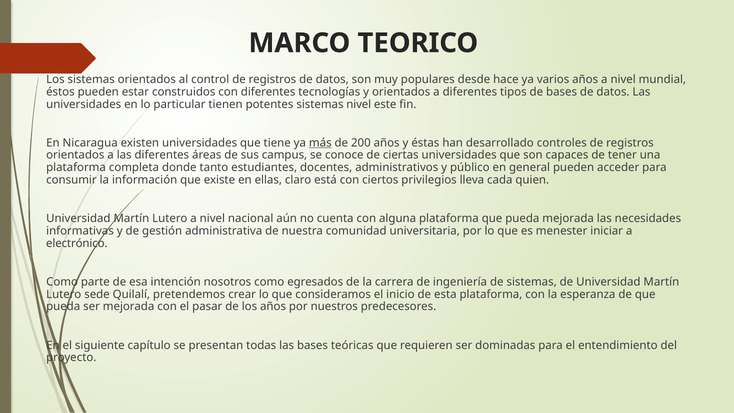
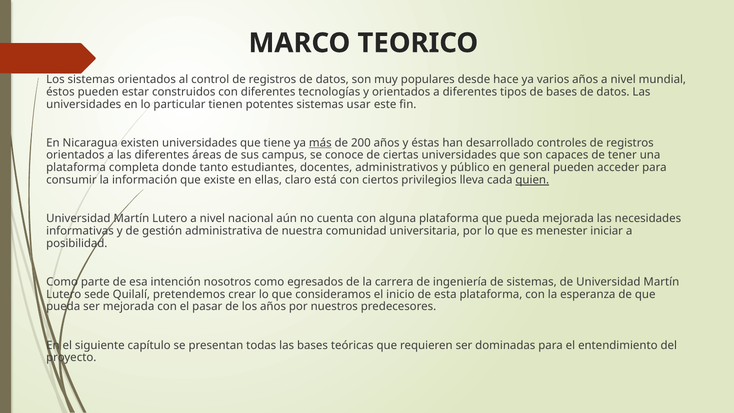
sistemas nivel: nivel -> usar (359, 104)
quien underline: none -> present (532, 180)
electrónico: electrónico -> posibilidad (77, 243)
